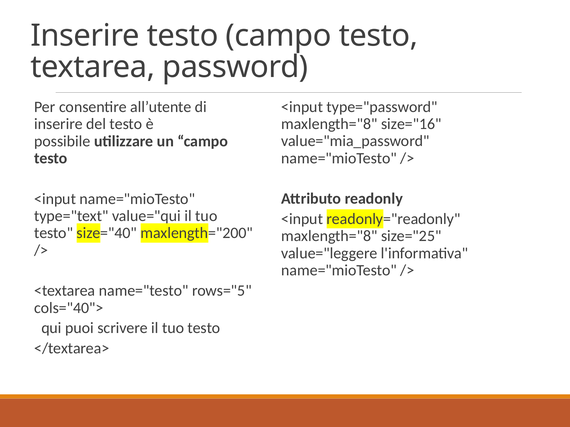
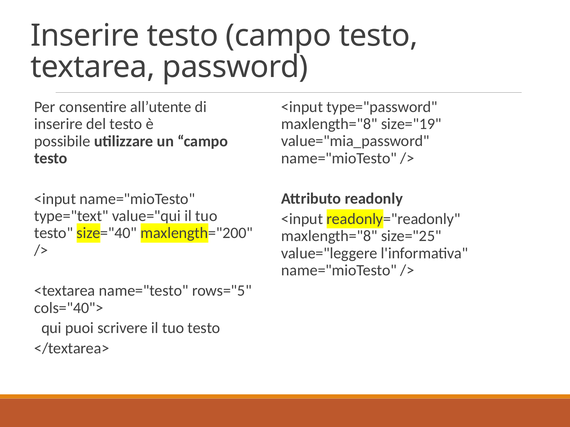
size="16: size="16 -> size="19 (411, 124)
